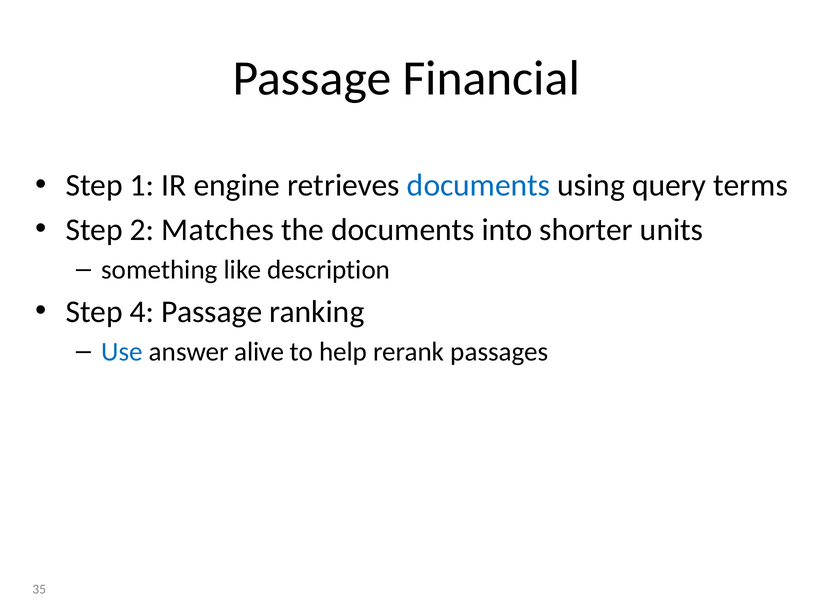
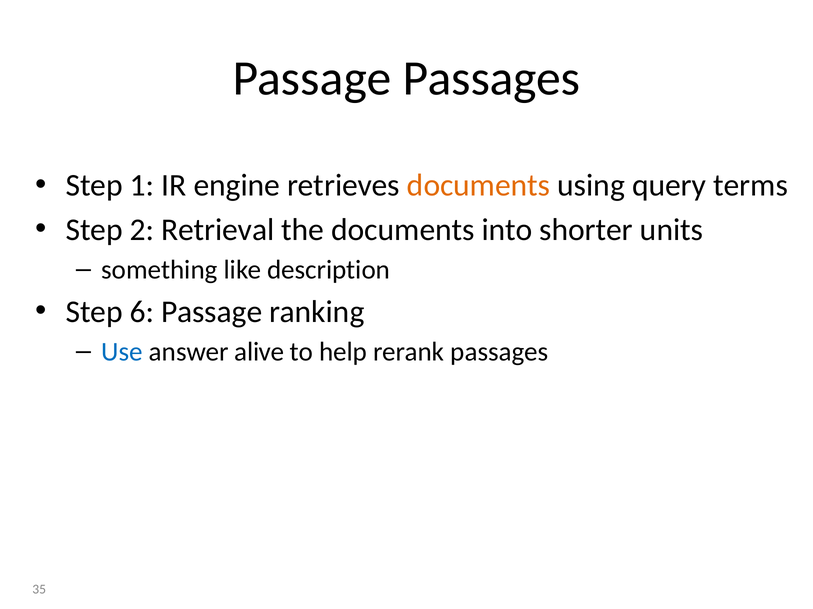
Passage Financial: Financial -> Passages (491, 79)
documents colour: blue -> orange (479, 186)
Matches: Matches -> Retrieval (218, 230)
4: 4 -> 6 (142, 312)
